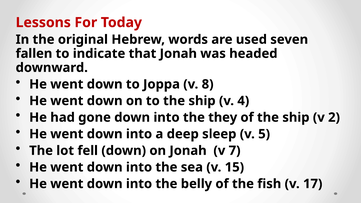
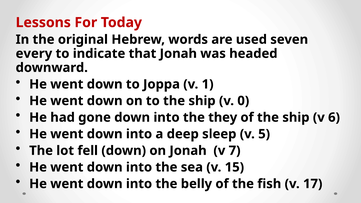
fallen: fallen -> every (34, 54)
8: 8 -> 1 (208, 84)
4: 4 -> 0 (243, 101)
2: 2 -> 6 (334, 117)
